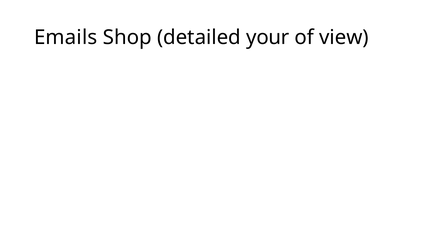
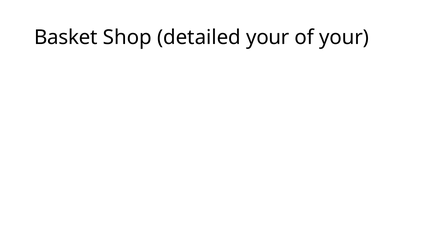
Emails: Emails -> Basket (66, 38)
of view: view -> your (344, 38)
